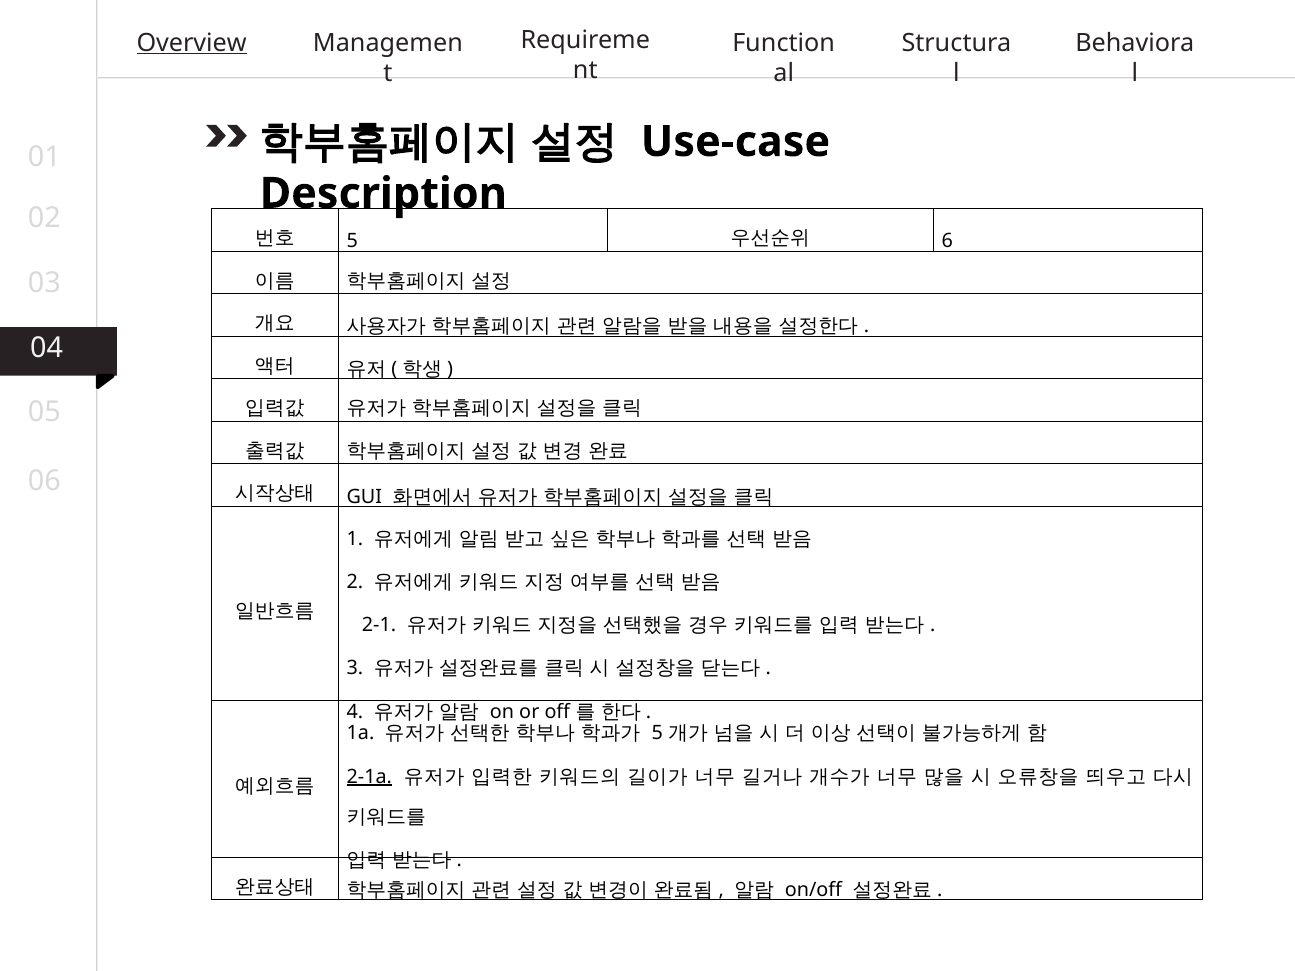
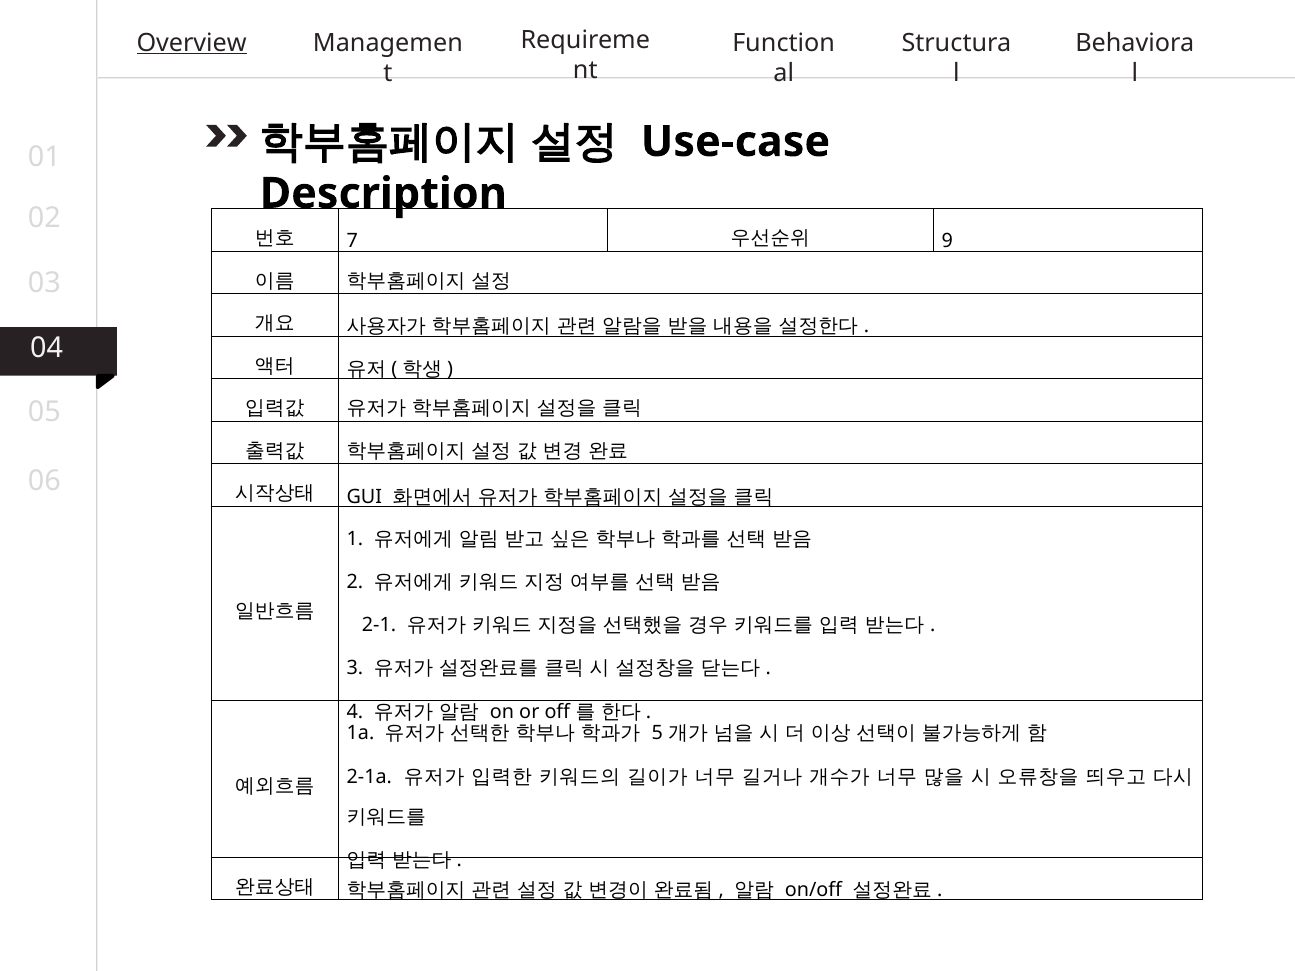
5: 5 -> 7 (352, 242)
6: 6 -> 9 (947, 242)
2-1a underline: present -> none (369, 777)
